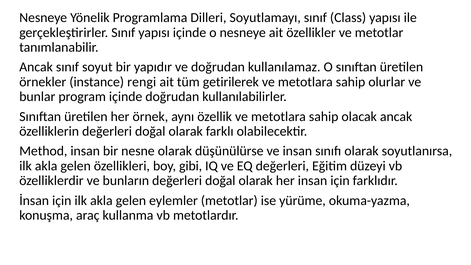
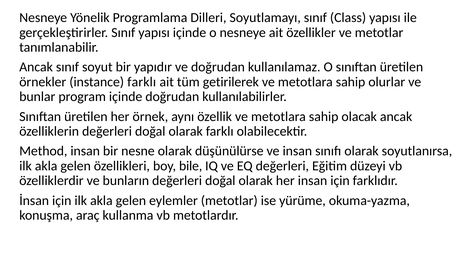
instance rengi: rengi -> farklı (142, 82)
gibi: gibi -> bile (191, 166)
